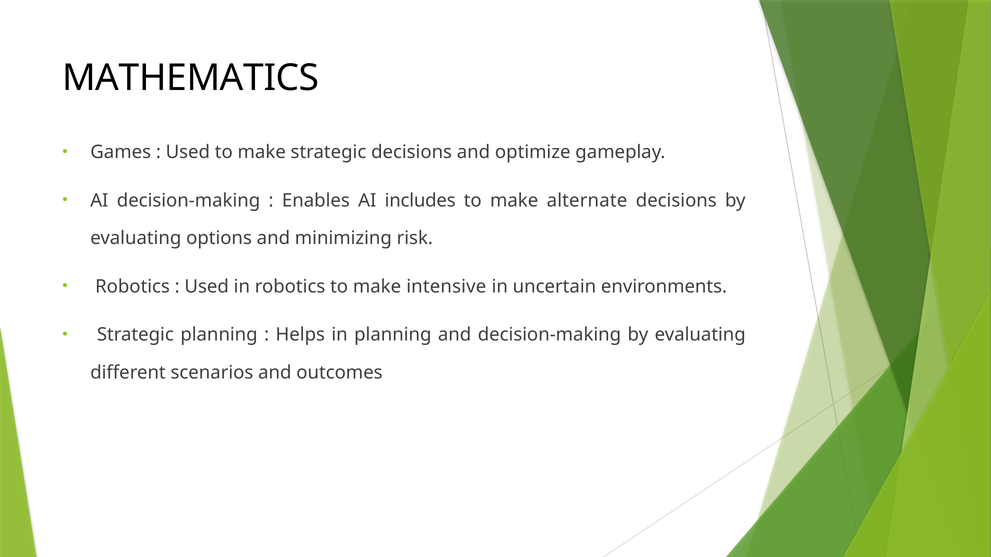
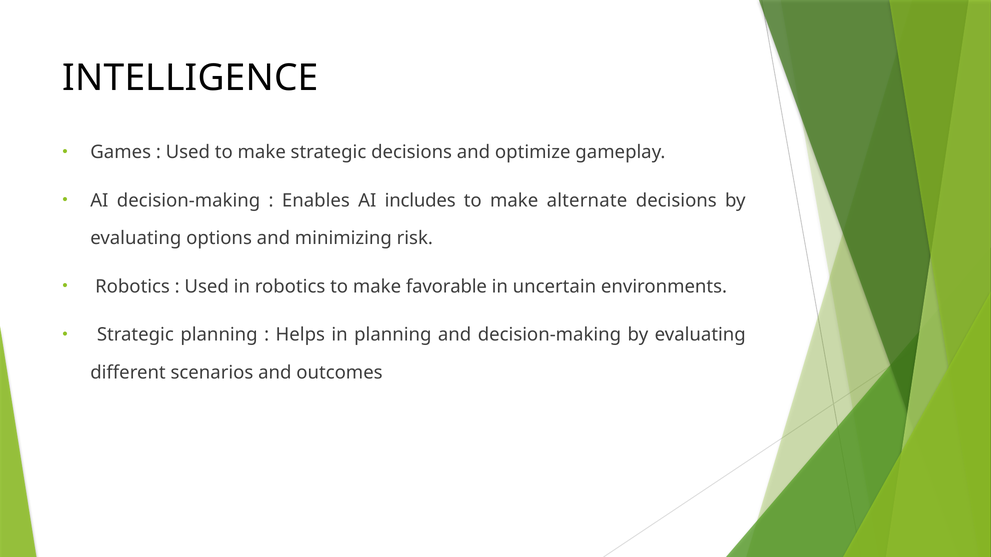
MATHEMATICS: MATHEMATICS -> INTELLIGENCE (190, 78)
intensive: intensive -> favorable (446, 287)
